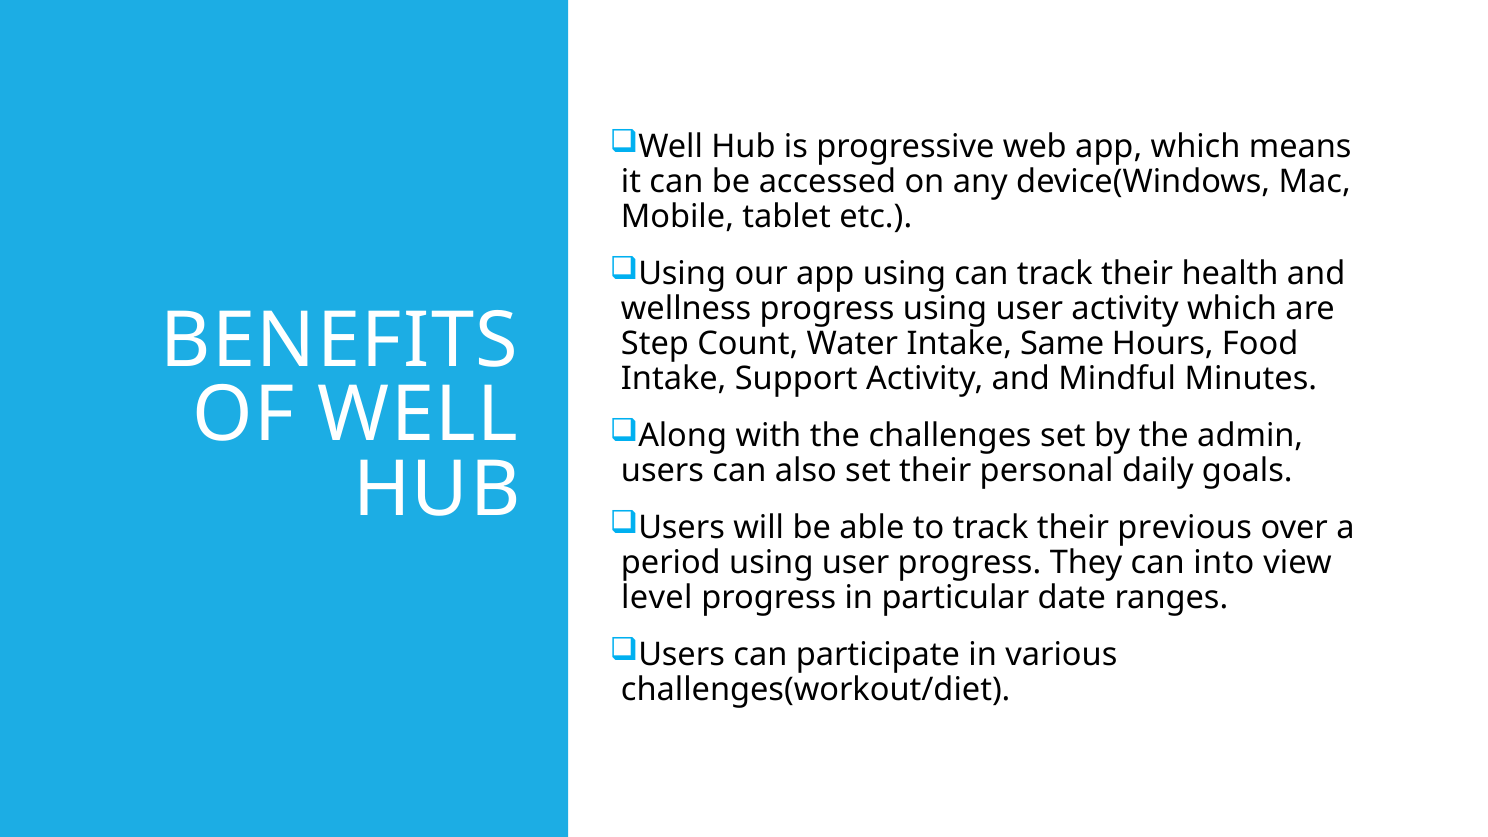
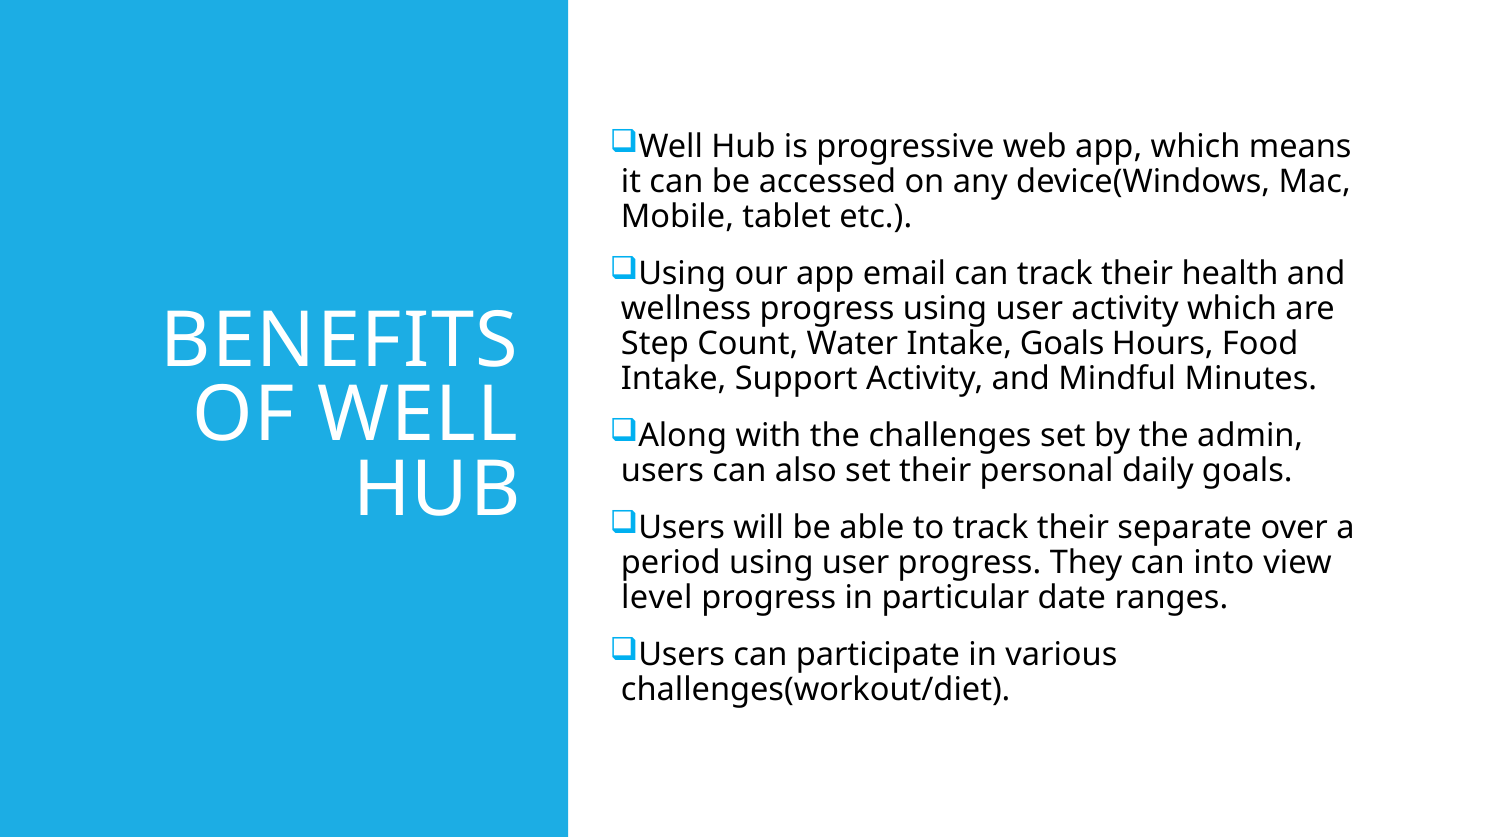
app using: using -> email (904, 274)
Intake Same: Same -> Goals (1062, 344)
previous: previous -> separate (1185, 528)
